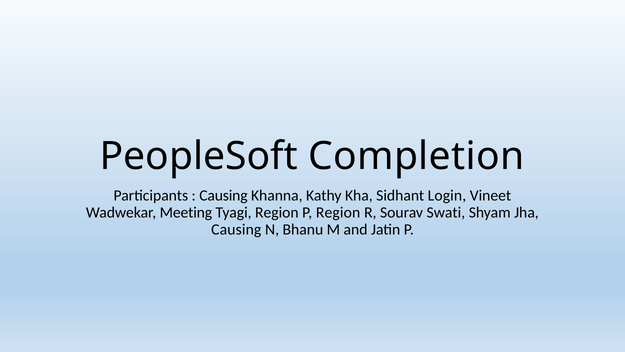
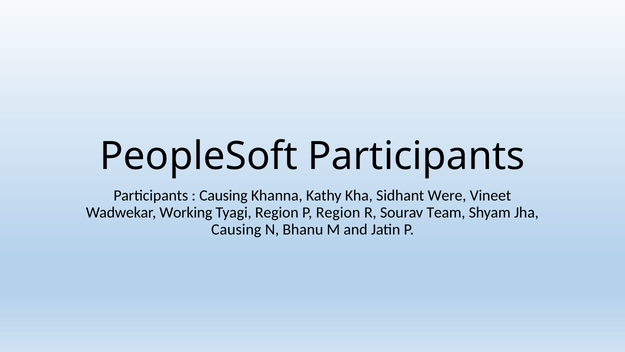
PeopleSoft Completion: Completion -> Participants (416, 156)
Login: Login -> Were (447, 195)
Meeting: Meeting -> Working (186, 212)
Swati: Swati -> Team (446, 212)
